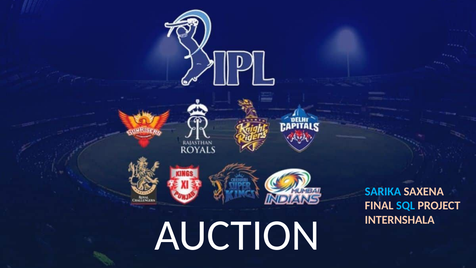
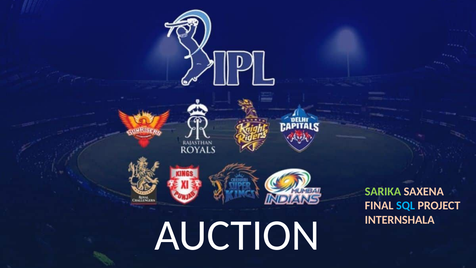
SARIKA colour: light blue -> light green (383, 191)
